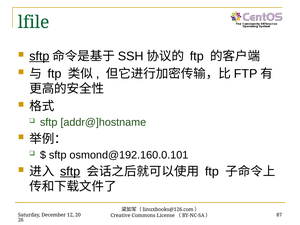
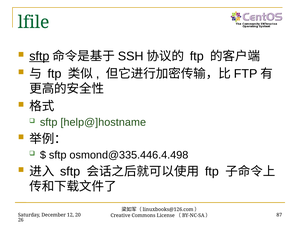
addr@]hostname: addr@]hostname -> help@]hostname (103, 122)
osmond@192.160.0.101: osmond@192.160.0.101 -> osmond@335.446.4.498 (129, 155)
sftp underline: present -> none (70, 172)
